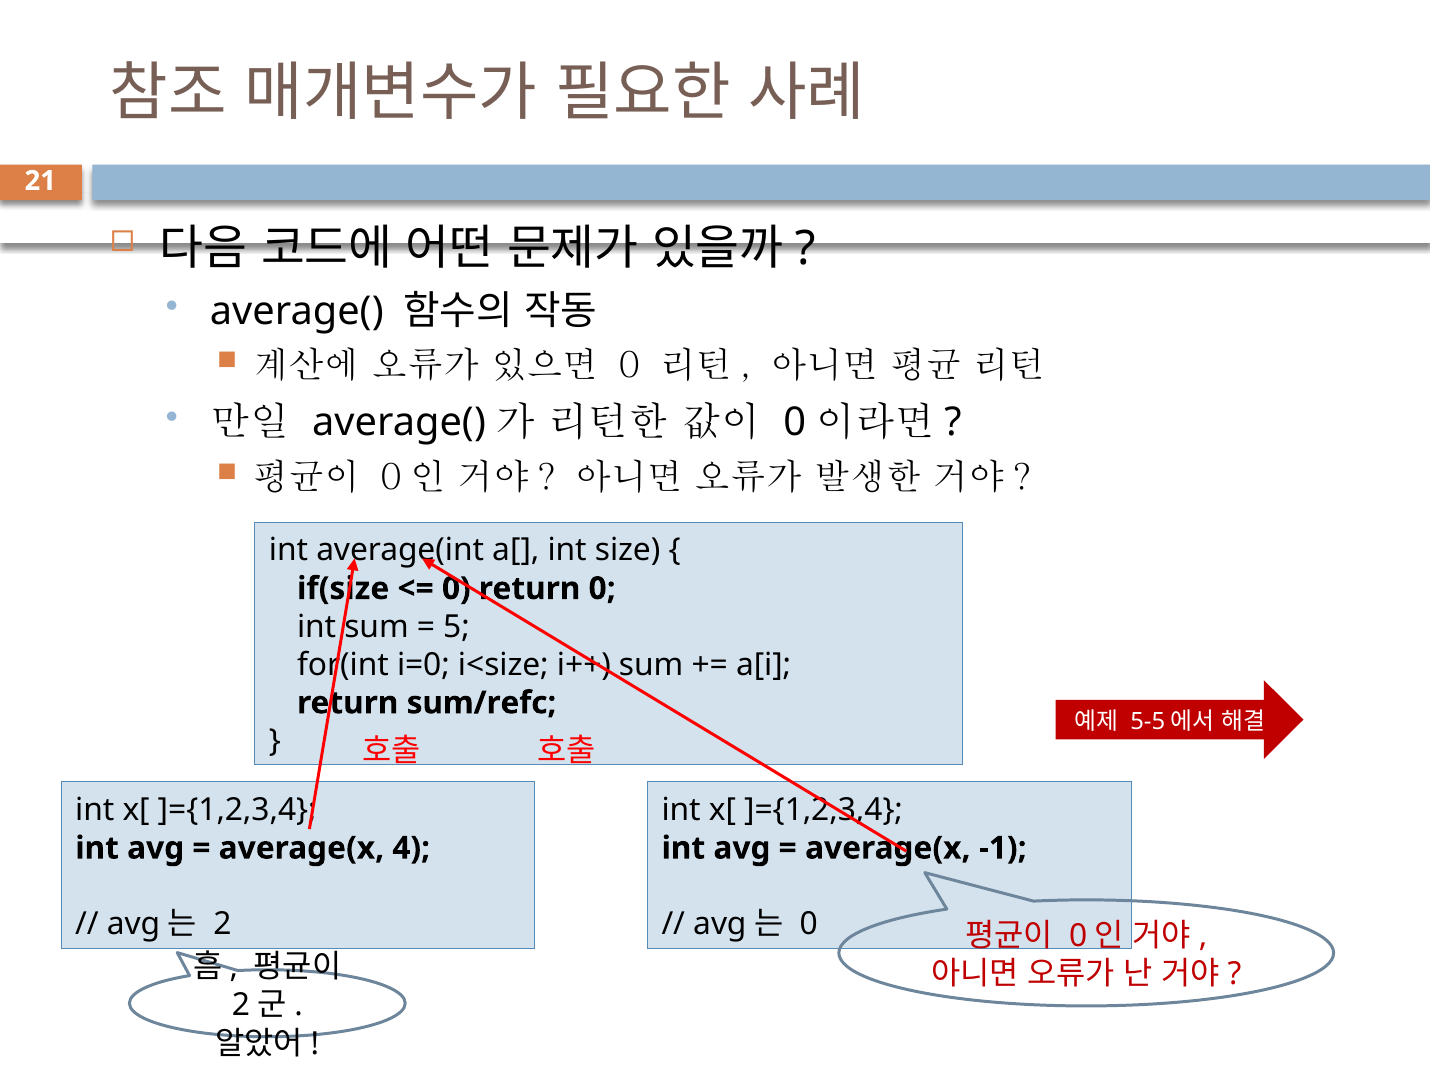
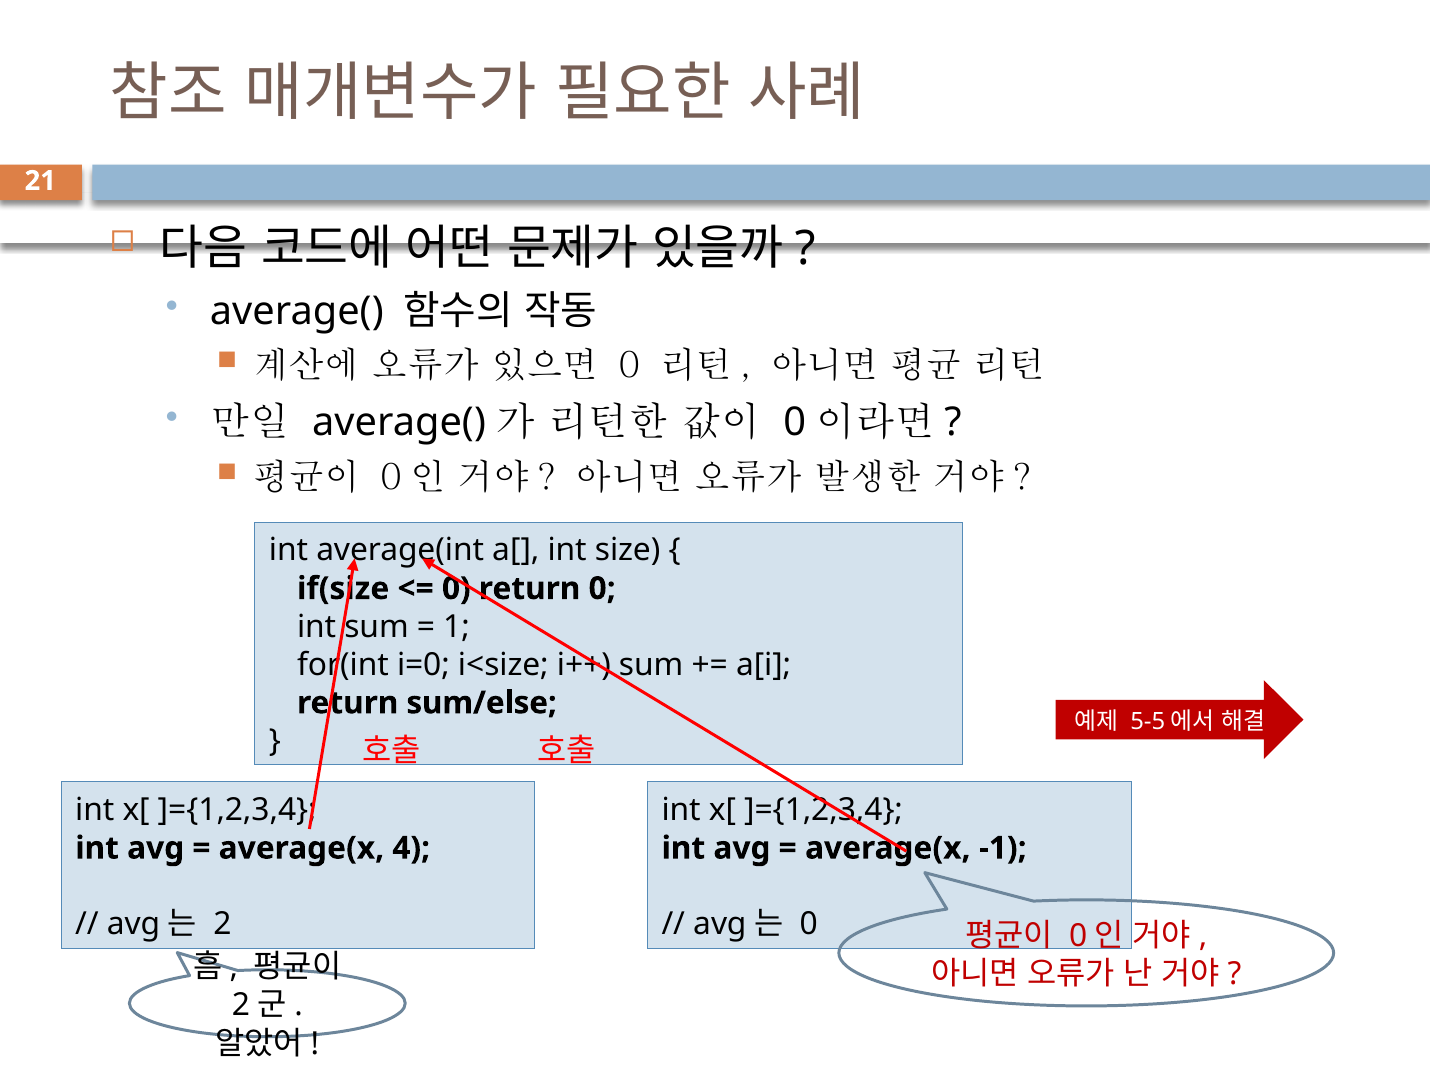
5: 5 -> 1 (457, 627)
sum/refc: sum/refc -> sum/else (482, 703)
